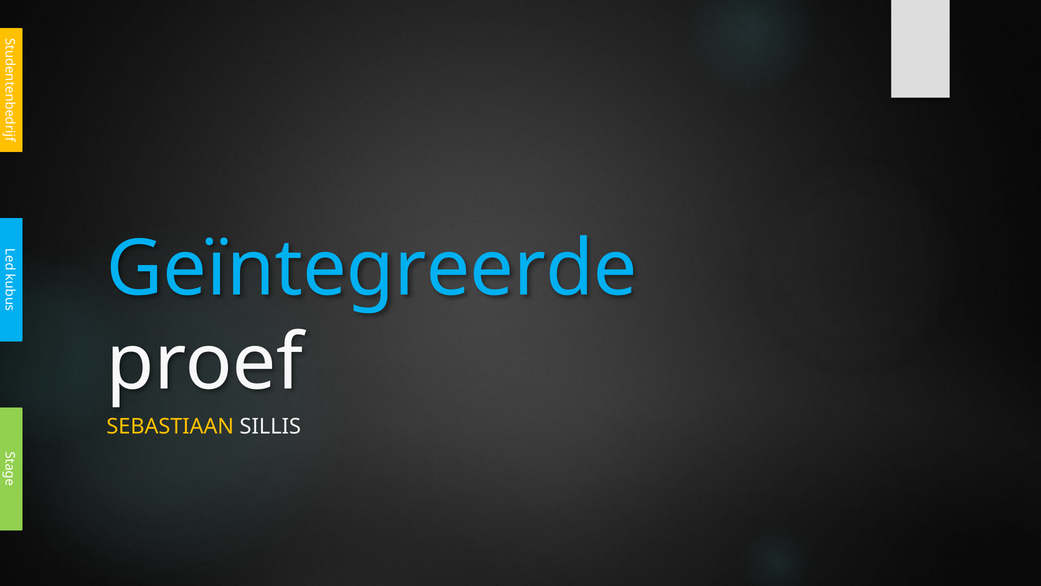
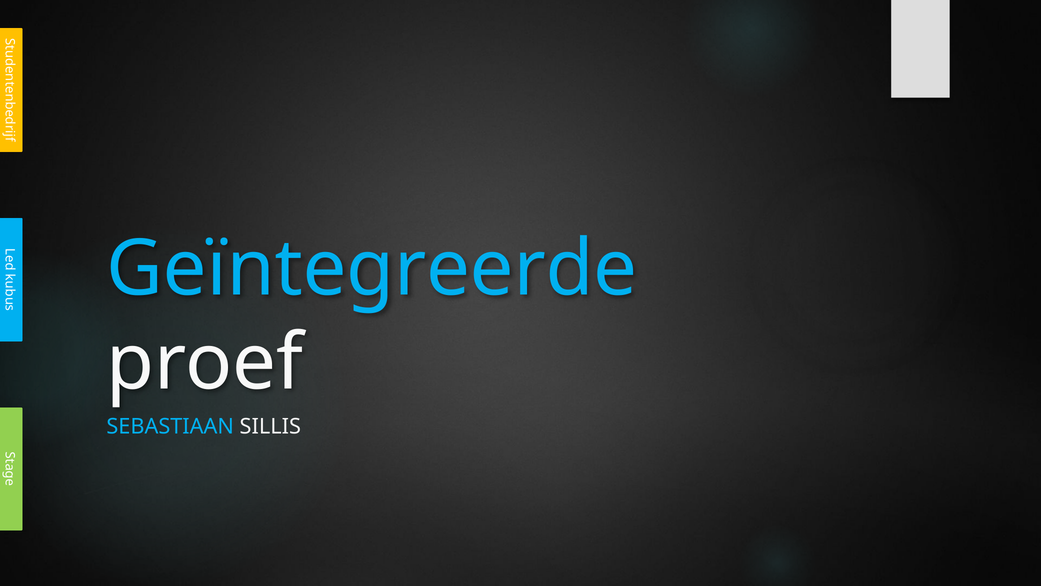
SEBASTIAAN colour: yellow -> light blue (170, 426)
